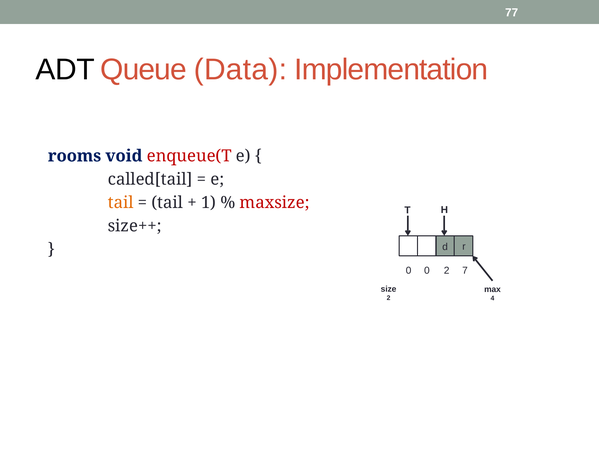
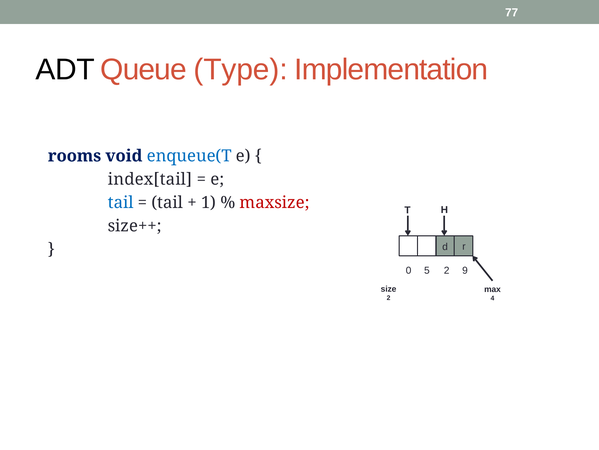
Data: Data -> Type (241, 69)
enqueue(T colour: red -> blue (189, 156)
called[tail: called[tail -> index[tail (150, 179)
tail colour: orange -> blue (121, 202)
0 0: 0 -> 5 (427, 270)
7: 7 -> 9 (465, 270)
